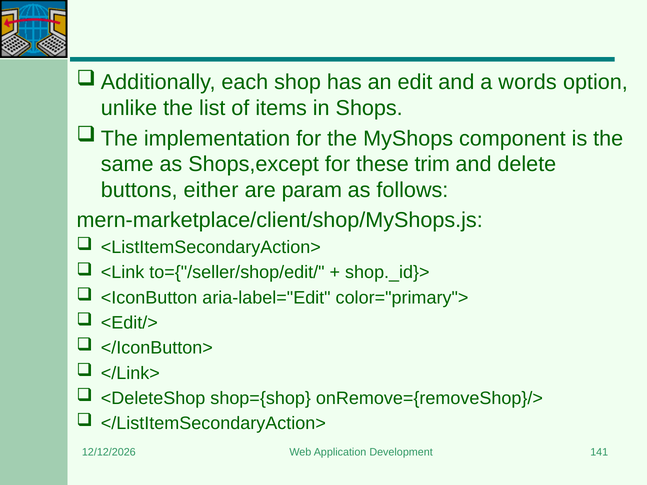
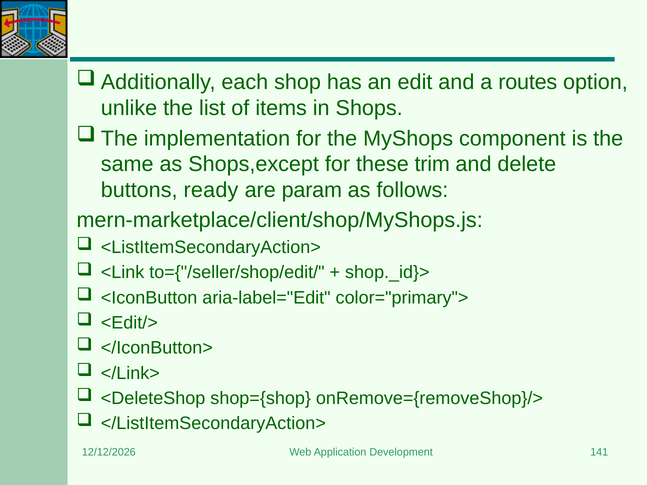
words: words -> routes (528, 82)
either: either -> ready (211, 190)
